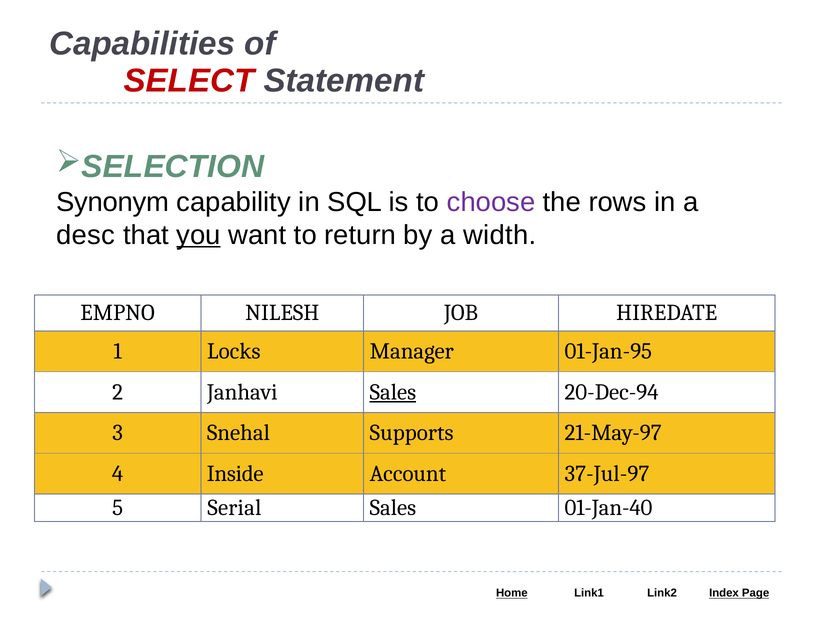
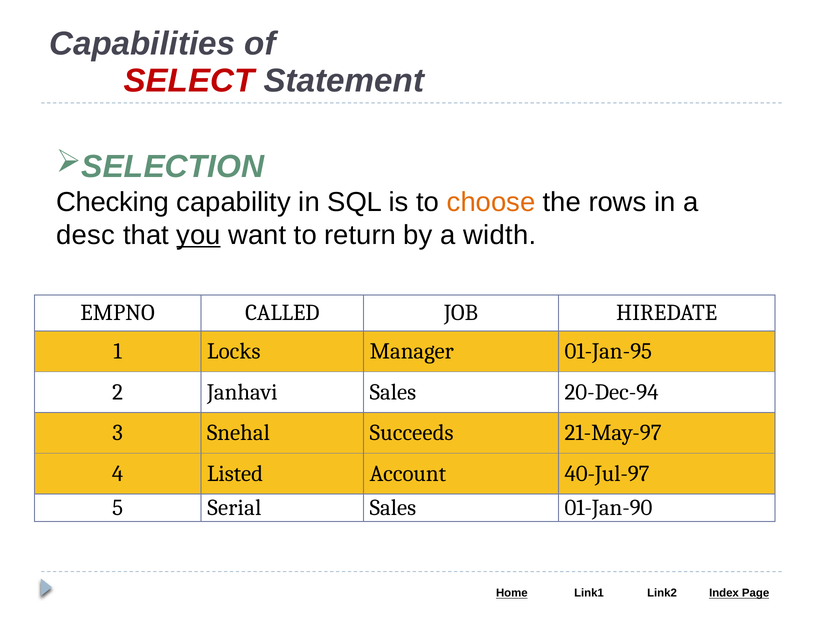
Synonym: Synonym -> Checking (113, 202)
choose colour: purple -> orange (491, 202)
NILESH: NILESH -> CALLED (282, 313)
Sales underline: present -> none (393, 392)
Supports: Supports -> Succeeds (412, 433)
Inside: Inside -> Listed (235, 474)
37-Jul-97: 37-Jul-97 -> 40-Jul-97 (607, 474)
01-Jan-40: 01-Jan-40 -> 01-Jan-90 (608, 508)
